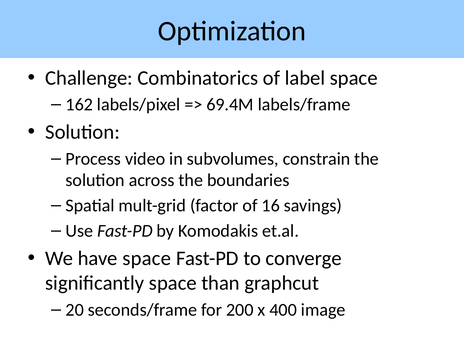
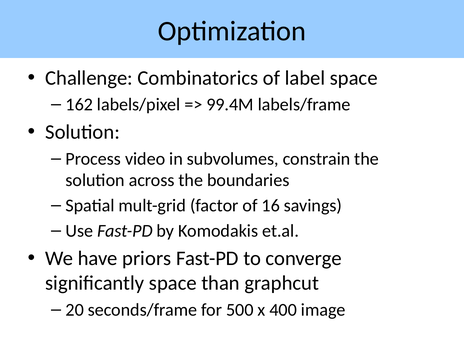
69.4M: 69.4M -> 99.4M (230, 105)
have space: space -> priors (147, 258)
200: 200 -> 500 (240, 310)
